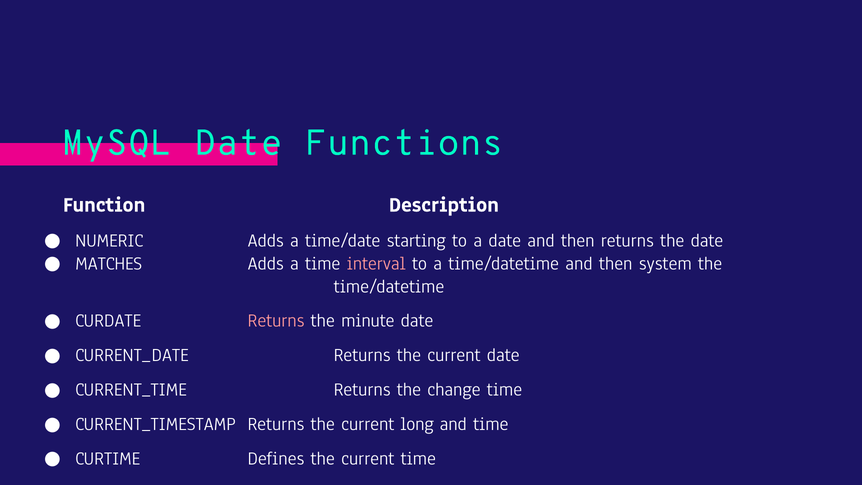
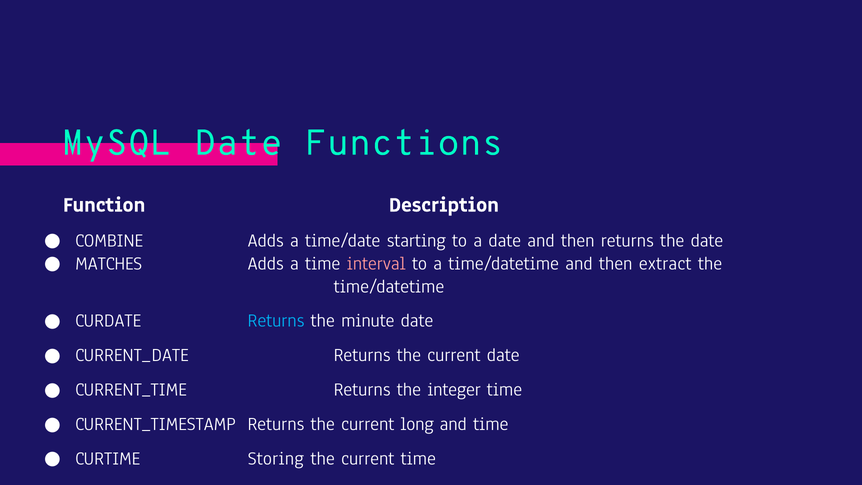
NUMERIC: NUMERIC -> COMBINE (109, 240)
system: system -> extract (665, 263)
Returns colour: pink -> light blue (276, 321)
change: change -> integer (454, 389)
Defines: Defines -> Storing (276, 458)
